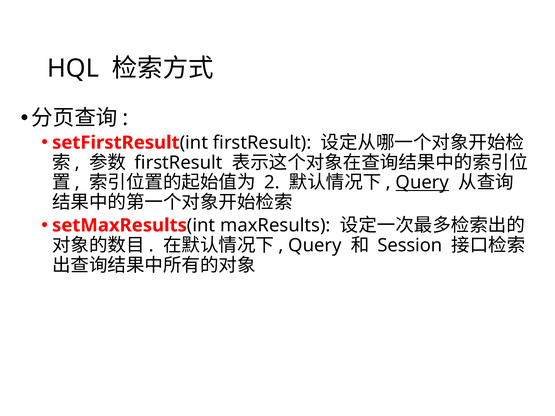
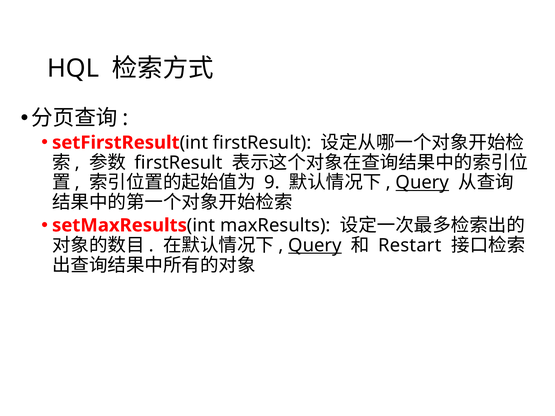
2: 2 -> 9 (272, 183)
Query underline: none -> present (315, 245)
Session: Session -> Restart (410, 245)
